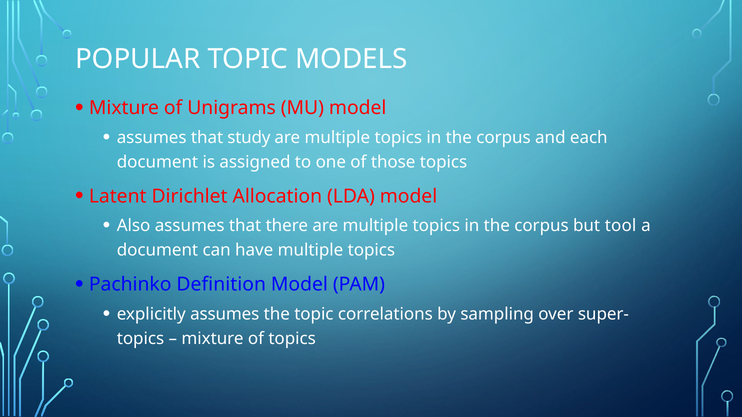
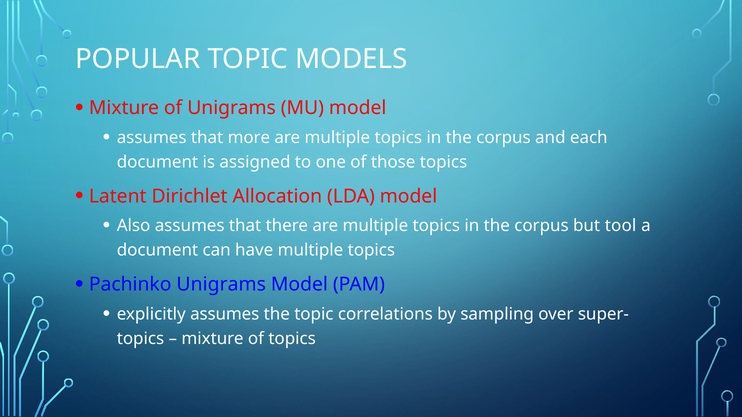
study: study -> more (249, 138)
Pachinko Definition: Definition -> Unigrams (221, 285)
